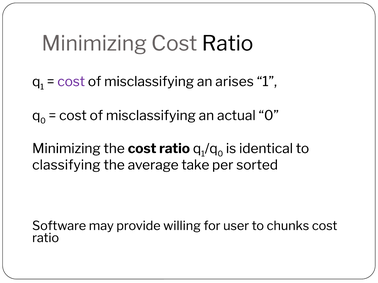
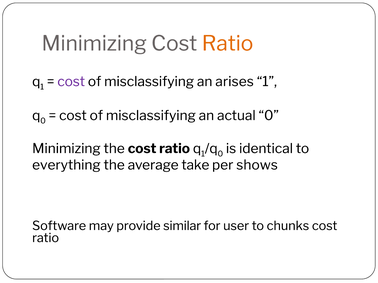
Ratio colour: black -> orange (228, 44)
classifying: classifying -> everything (66, 165)
sorted: sorted -> shows (257, 165)
willing: willing -> similar (182, 226)
